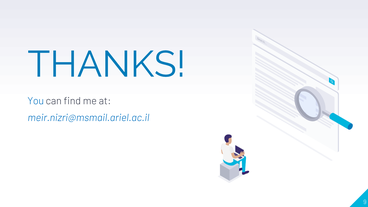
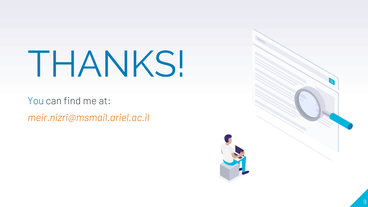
meir.nizri@msmail.ariel.ac.il colour: blue -> orange (88, 118)
